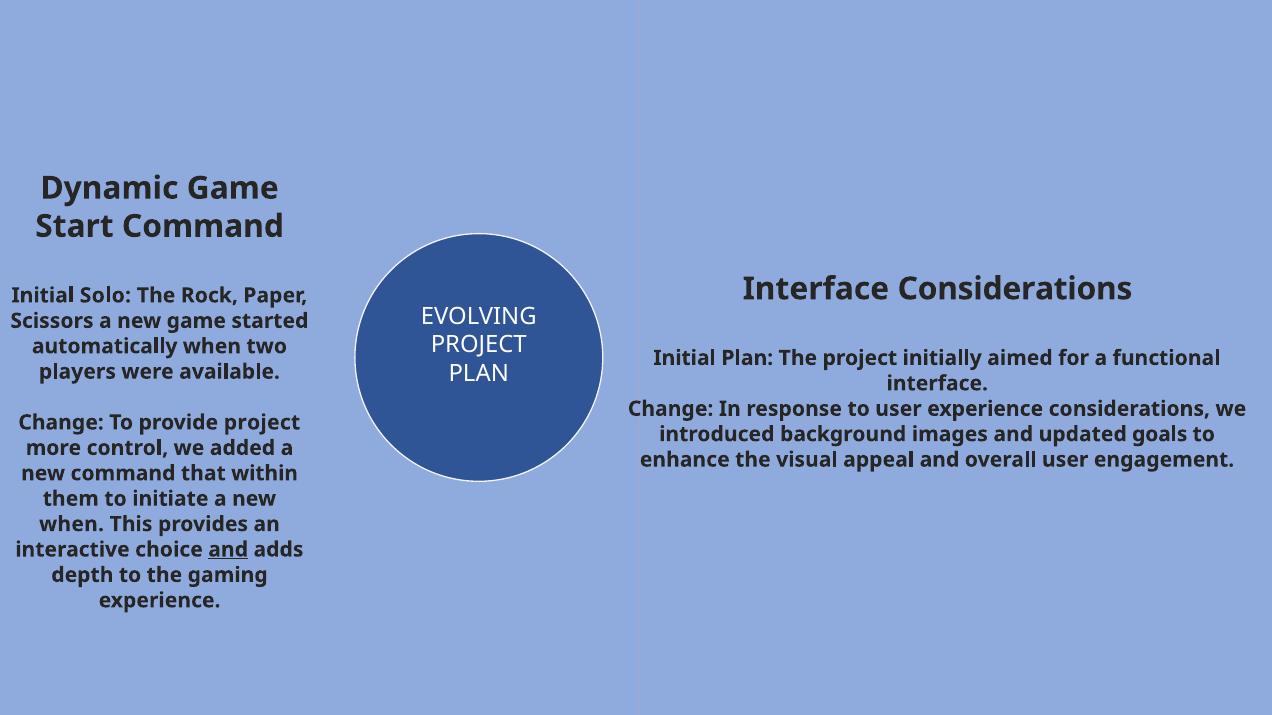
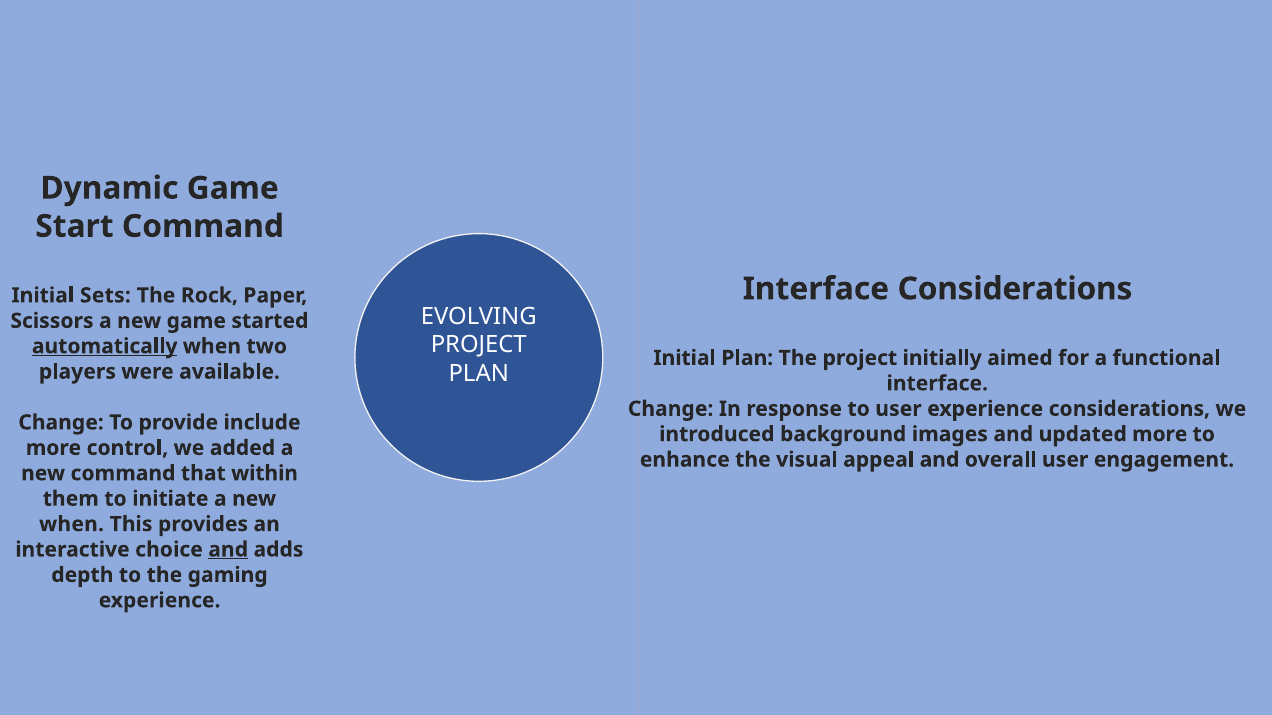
Solo: Solo -> Sets (105, 296)
automatically underline: none -> present (105, 347)
provide project: project -> include (262, 423)
updated goals: goals -> more (1160, 435)
